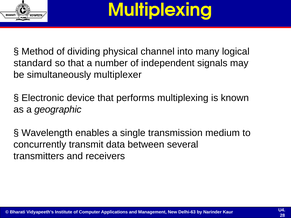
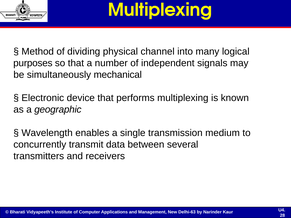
standard: standard -> purposes (33, 63)
multiplexer: multiplexer -> mechanical (118, 75)
